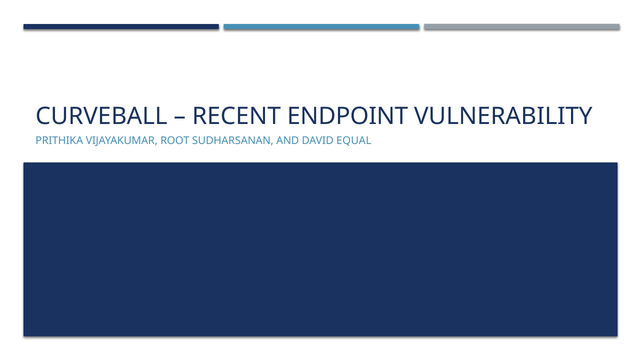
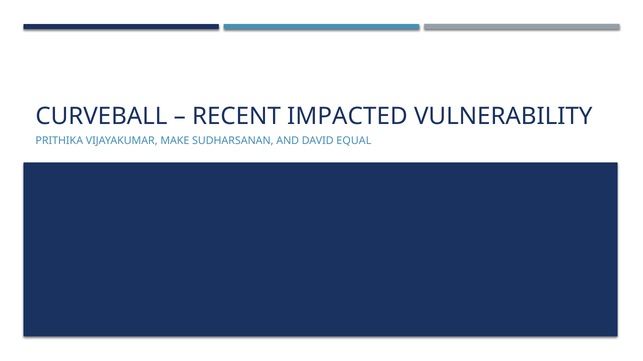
ENDPOINT: ENDPOINT -> IMPACTED (347, 116)
ROOT: ROOT -> MAKE (175, 141)
